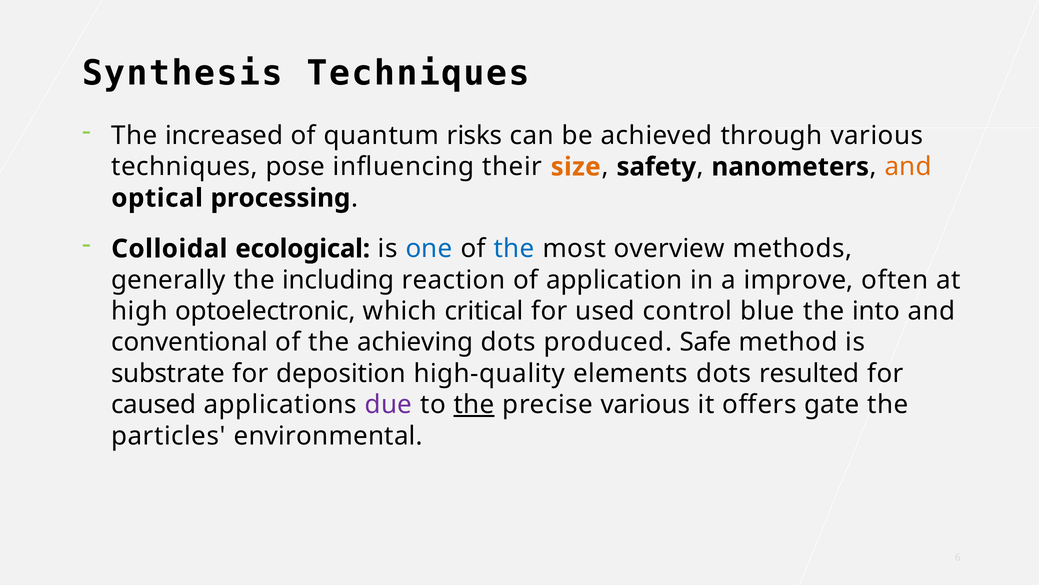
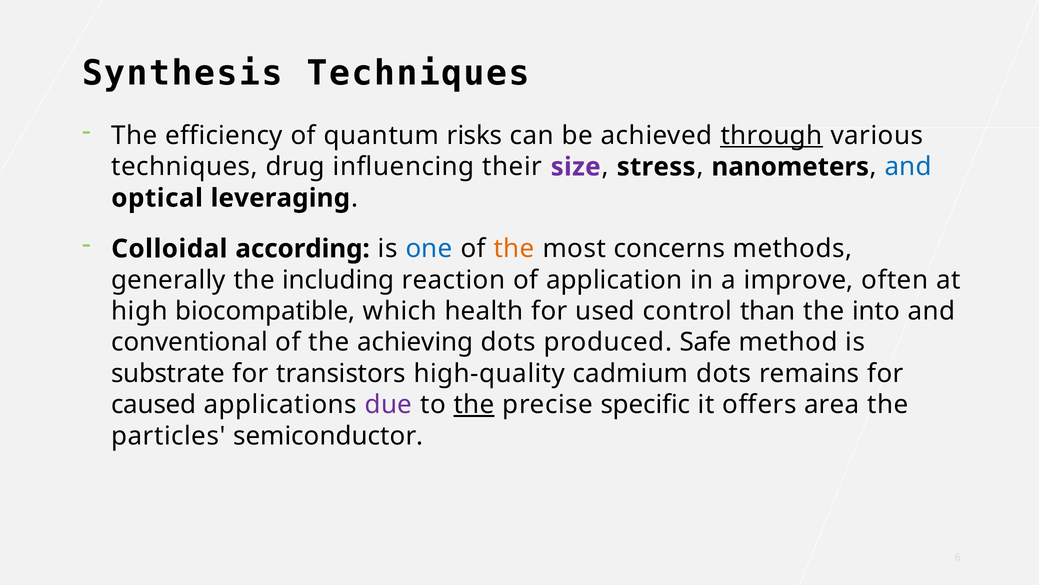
increased: increased -> efficiency (224, 136)
through underline: none -> present (771, 136)
pose: pose -> drug (295, 167)
size colour: orange -> purple (576, 167)
safety: safety -> stress (656, 167)
and colour: orange -> blue (908, 167)
processing: processing -> leveraging (280, 198)
ecological: ecological -> according (303, 249)
the colour: blue -> orange (514, 249)
overview: overview -> concerns (669, 249)
optoelectronic: optoelectronic -> biocompatible (265, 311)
critical: critical -> health (484, 311)
blue: blue -> than (768, 311)
deposition: deposition -> transistors (341, 373)
elements: elements -> cadmium (631, 373)
resulted: resulted -> remains (809, 373)
precise various: various -> specific (645, 404)
gate: gate -> area (832, 404)
environmental: environmental -> semiconductor (328, 436)
